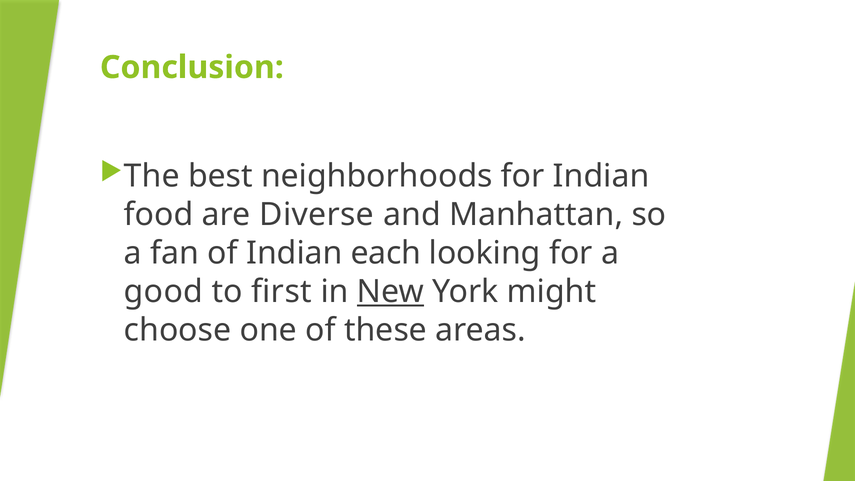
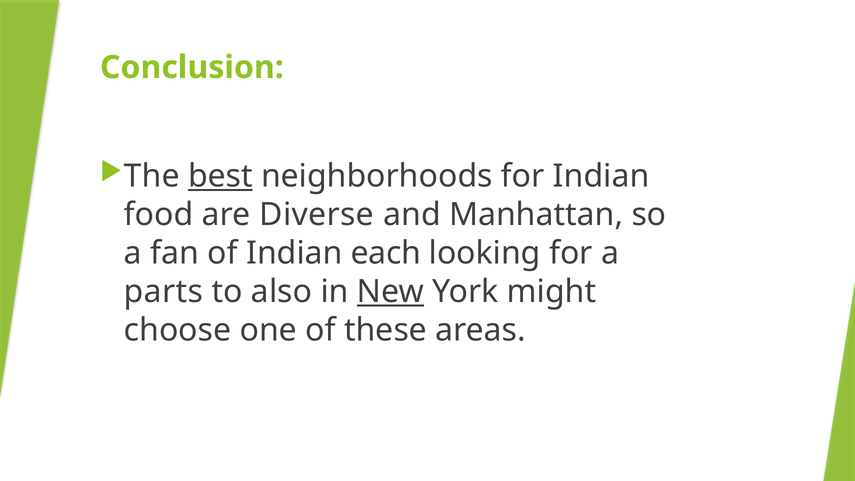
best underline: none -> present (220, 176)
good: good -> parts (164, 292)
first: first -> also (282, 292)
